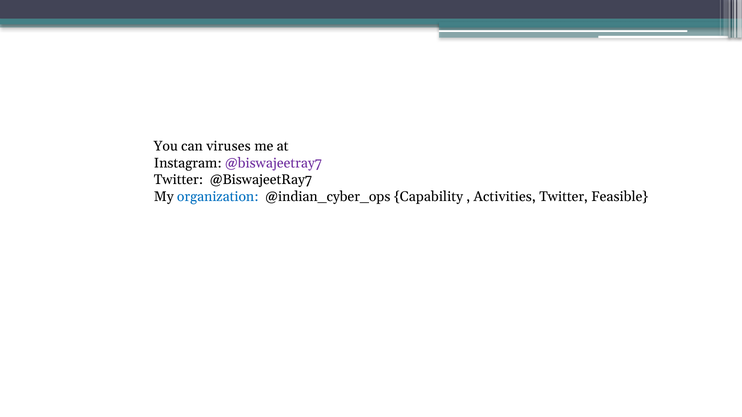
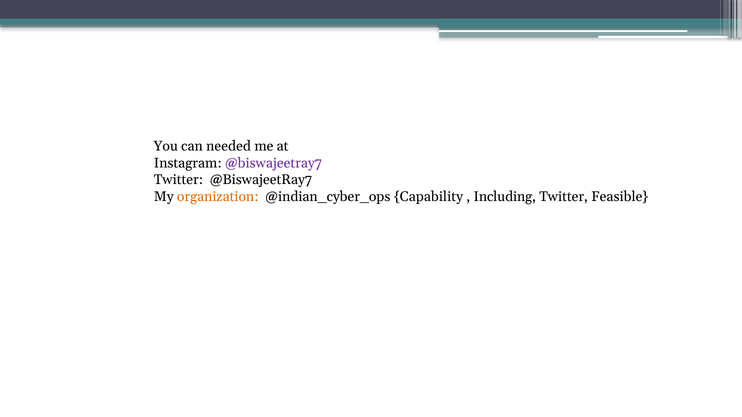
viruses: viruses -> needed (229, 147)
organization colour: blue -> orange (218, 197)
Activities: Activities -> Including (505, 197)
